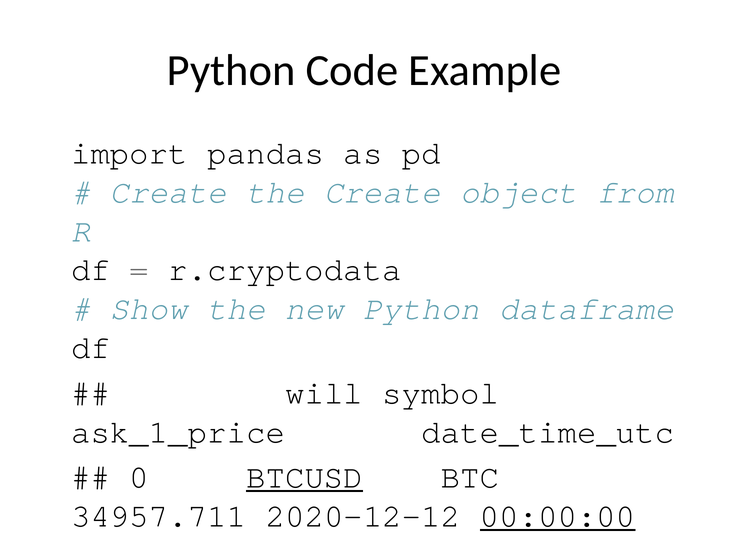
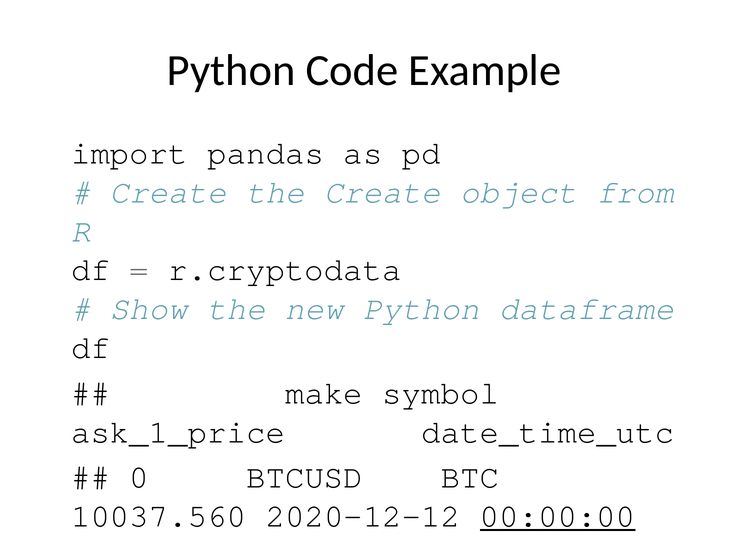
will: will -> make (324, 393)
BTCUSD underline: present -> none (305, 477)
34957.711: 34957.711 -> 10037.560 (159, 516)
